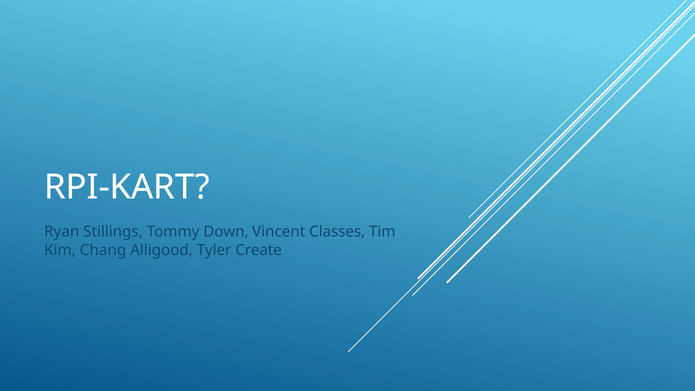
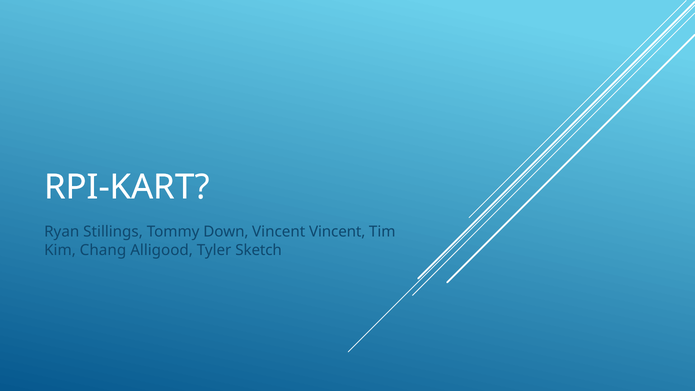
Vincent Classes: Classes -> Vincent (337, 232)
Create: Create -> Sketch (259, 250)
